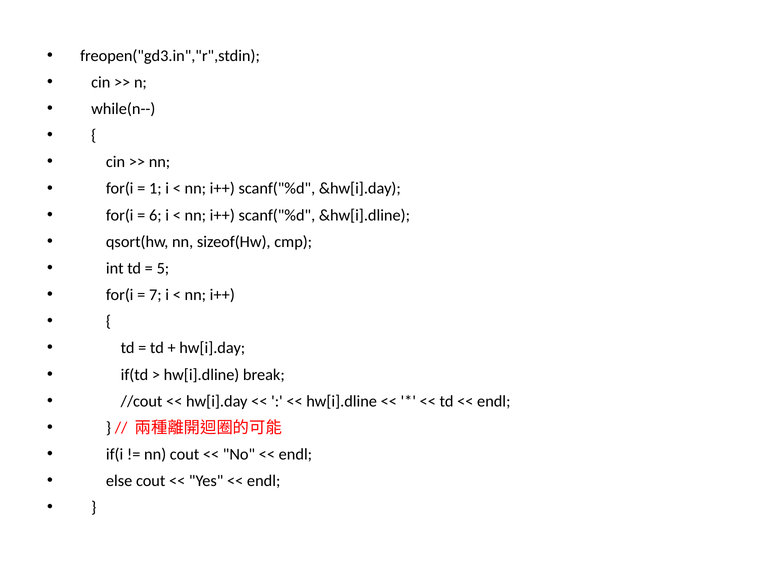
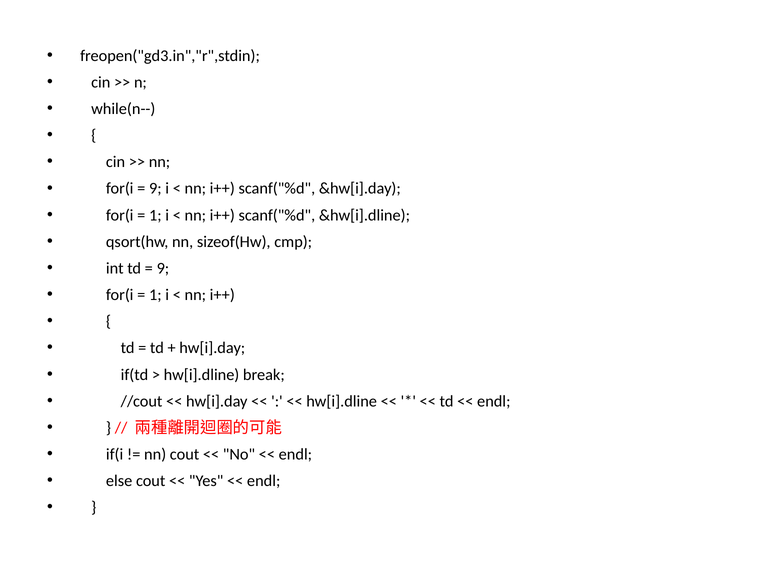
1: 1 -> 9 (155, 189)
6: 6 -> 1 (155, 215)
5: 5 -> 9 (163, 268)
7: 7 -> 1 (155, 295)
